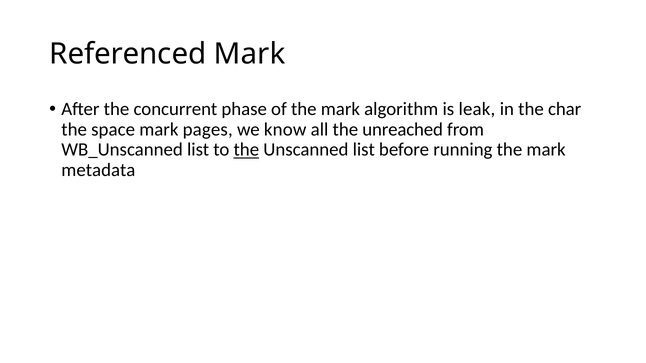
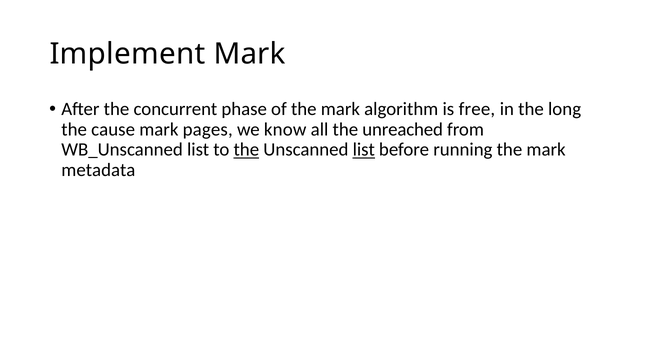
Referenced: Referenced -> Implement (128, 54)
leak: leak -> free (477, 109)
char: char -> long (565, 109)
space: space -> cause (113, 130)
list underline: none -> present (364, 150)
